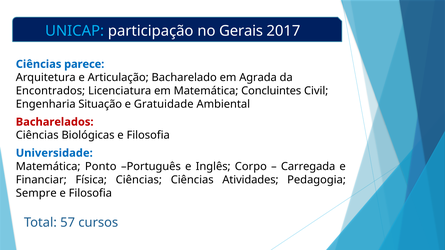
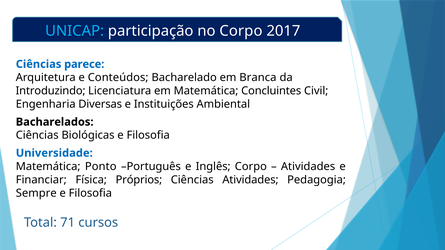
no Gerais: Gerais -> Corpo (241, 31)
Articulação: Articulação -> Conteúdos (118, 78)
Agrada: Agrada -> Branca (258, 78)
Encontrados: Encontrados -> Introduzindo (51, 91)
Situação: Situação -> Diversas (100, 104)
Gratuidade: Gratuidade -> Instituições (164, 104)
Bacharelados colour: red -> black (55, 122)
Carregada: Carregada -> Atividades (308, 167)
Física Ciências: Ciências -> Próprios (139, 180)
57: 57 -> 71 (68, 223)
